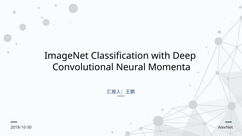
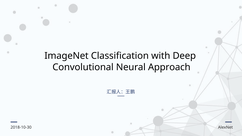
Momenta: Momenta -> Approach (169, 67)
